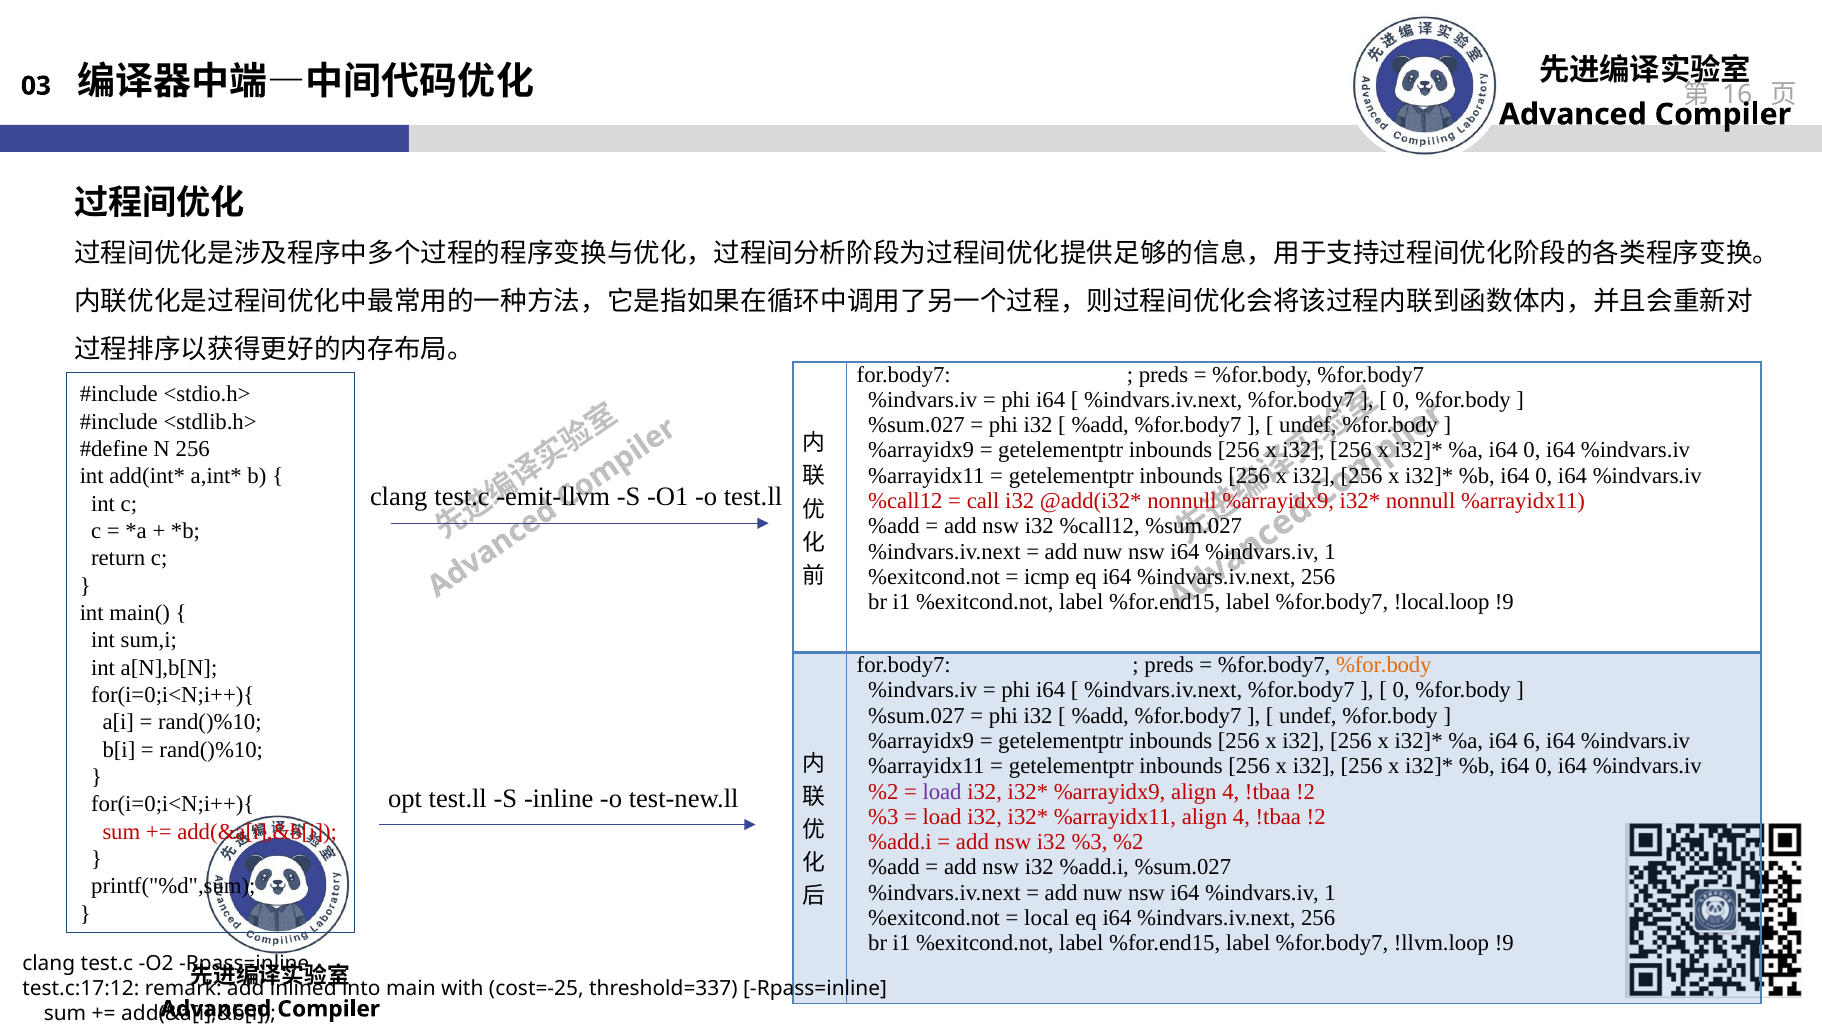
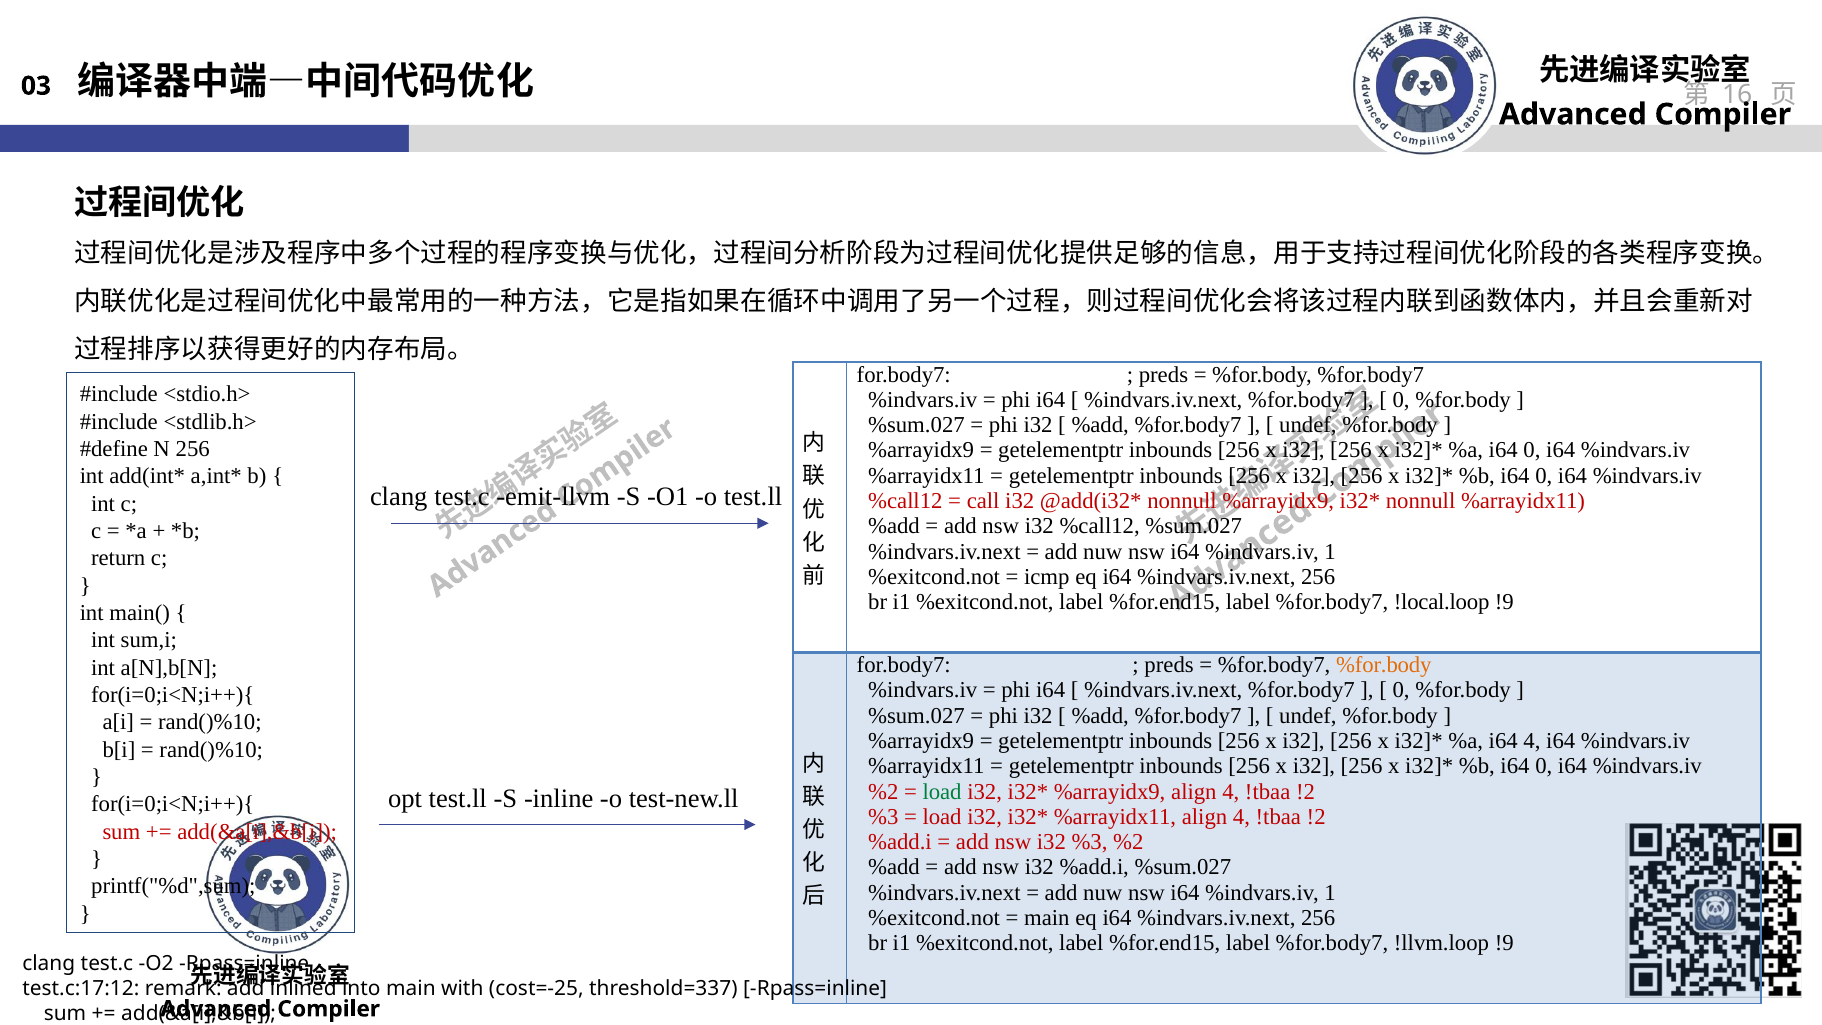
i64 6: 6 -> 4 (1532, 741)
load colour: purple -> green (942, 792)
local: local -> main (1047, 918)
